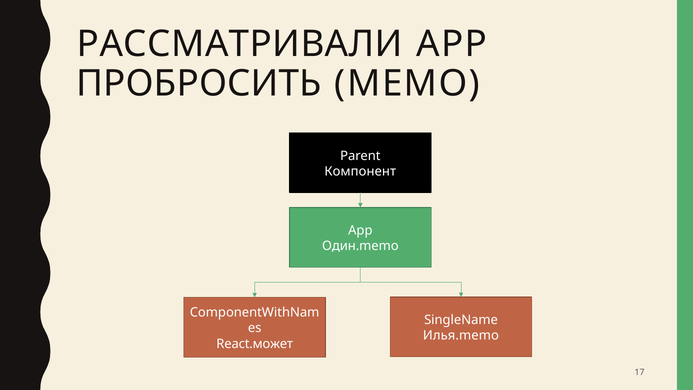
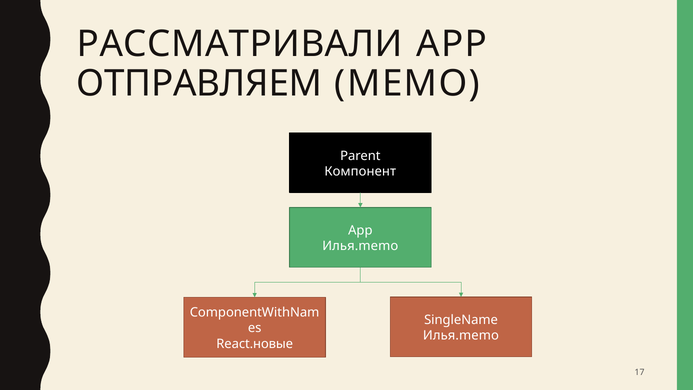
ПРОБРОСИТЬ: ПРОБРОСИТЬ -> ОТПРАВЛЯЕМ (199, 84)
Один.memo: Один.memo -> Илья.memo (360, 246)
React.может: React.может -> React.новые (255, 344)
